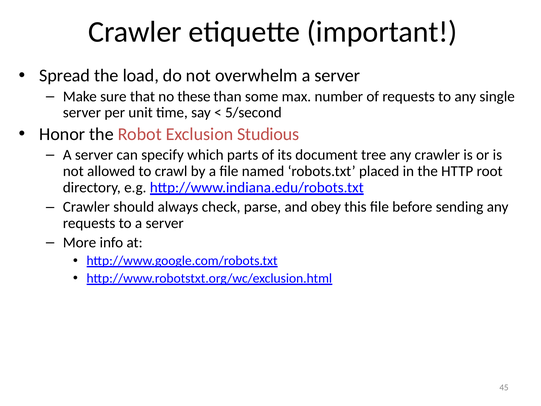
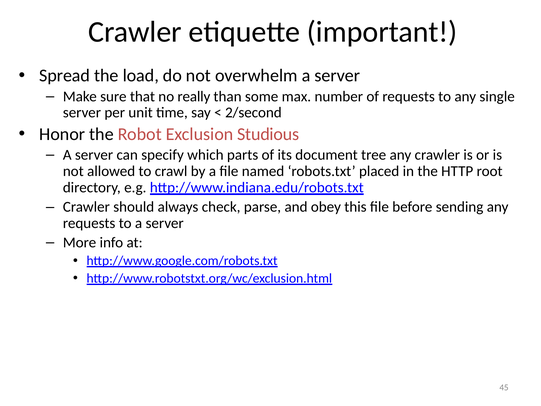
these: these -> really (194, 96)
5/second: 5/second -> 2/second (253, 113)
